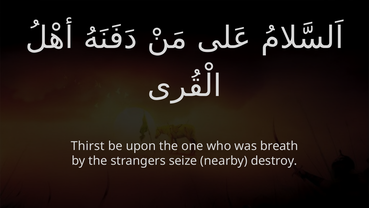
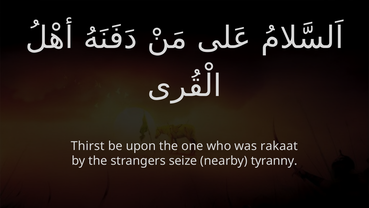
breath: breath -> rakaat (279, 146)
destroy: destroy -> tyranny (274, 160)
